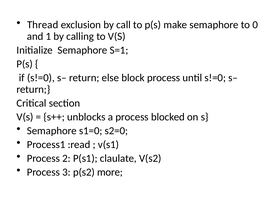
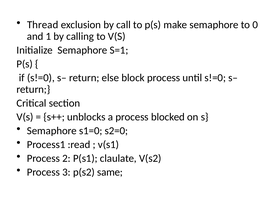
more: more -> same (110, 172)
